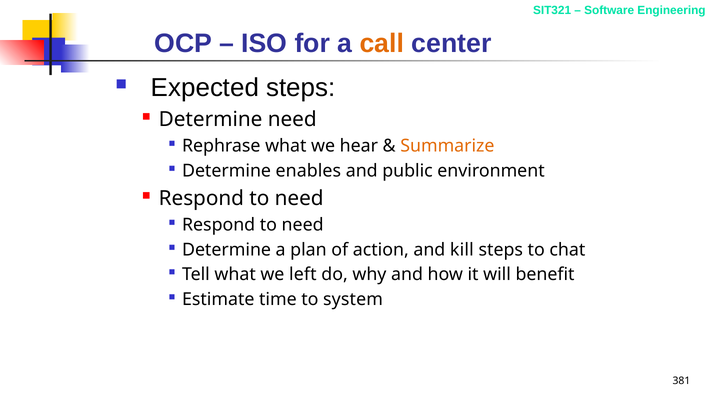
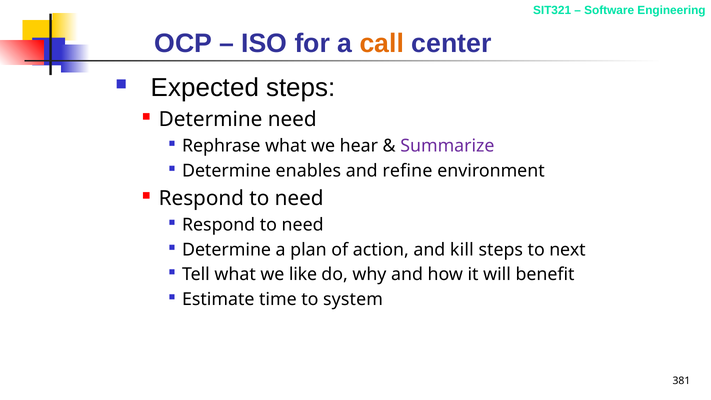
Summarize colour: orange -> purple (447, 146)
public: public -> refine (407, 171)
chat: chat -> next (567, 250)
left: left -> like (303, 275)
